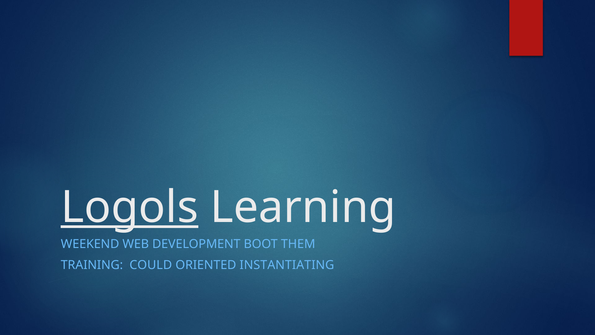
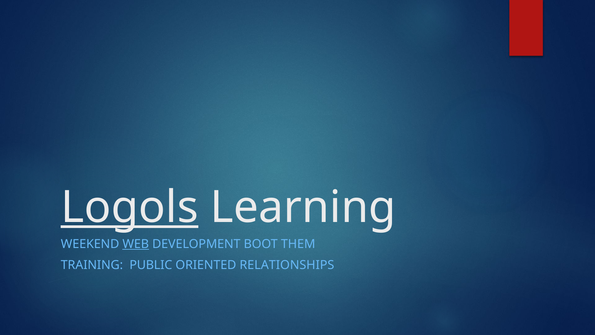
WEB underline: none -> present (136, 244)
COULD: COULD -> PUBLIC (151, 265)
INSTANTIATING: INSTANTIATING -> RELATIONSHIPS (287, 265)
